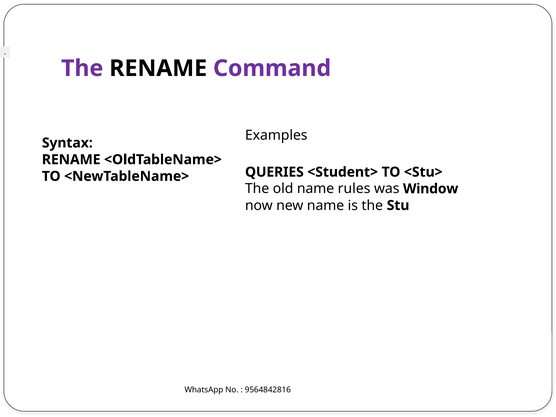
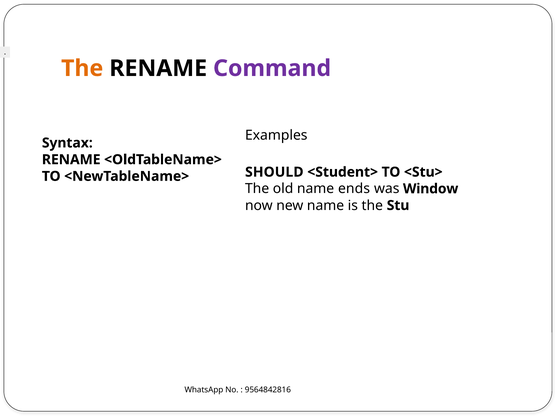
The colour: purple -> orange (82, 68)
QUERIES: QUERIES -> SHOULD (274, 172)
rules: rules -> ends (354, 189)
